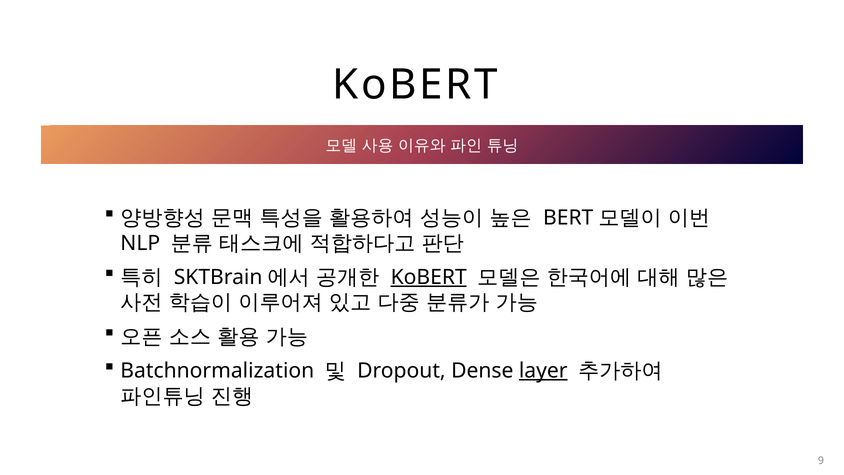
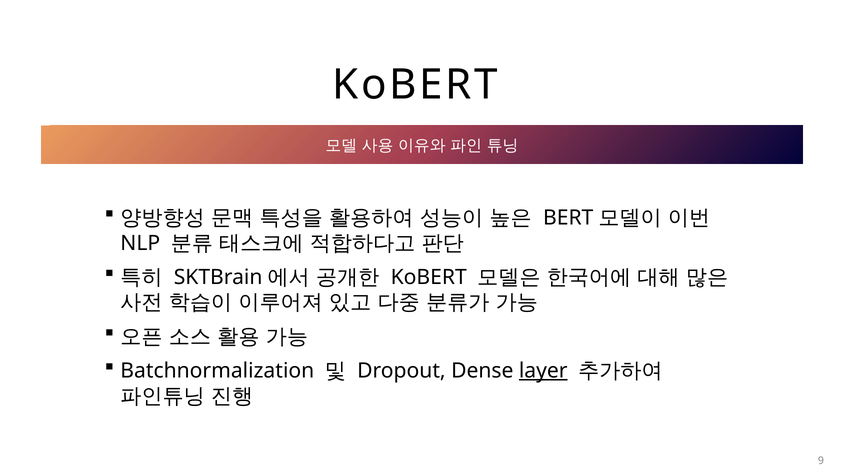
KoBERT underline: present -> none (429, 277)
